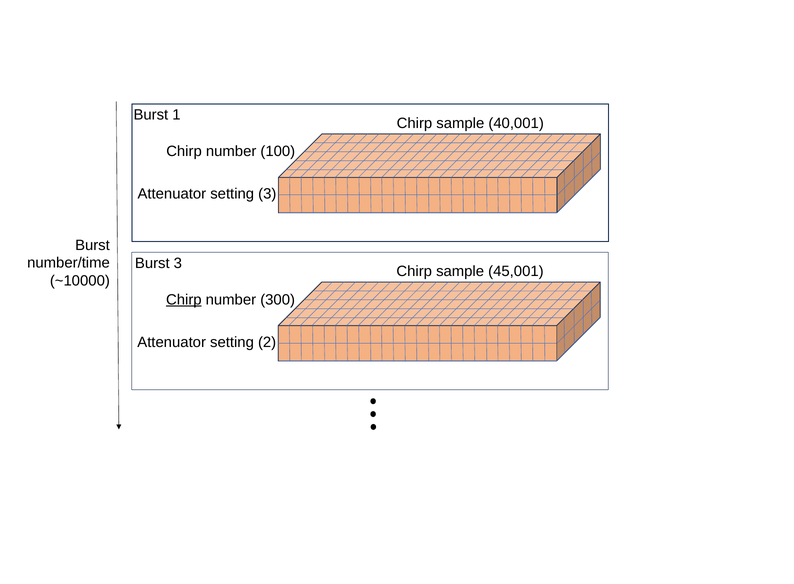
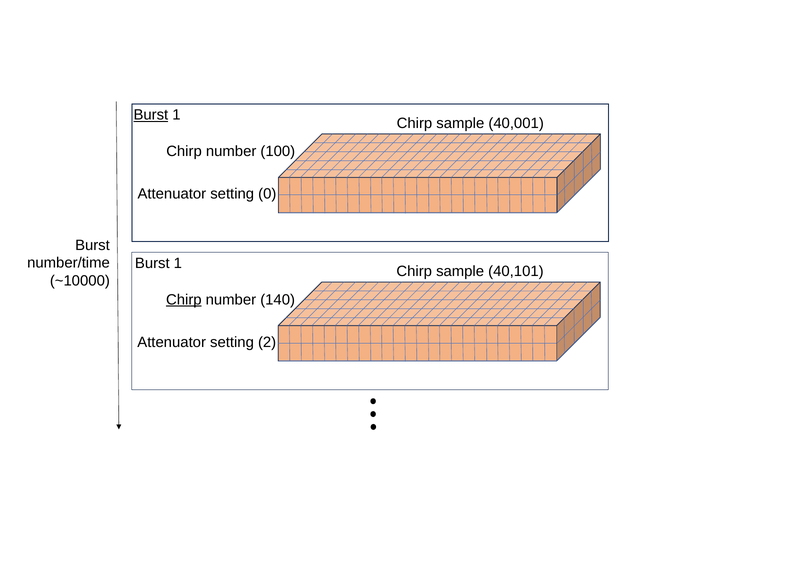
Burst underline: none -> present (151, 115)
setting 3: 3 -> 0 (267, 194)
3: 3 -> 1 (178, 263)
45,001: 45,001 -> 40,101 (516, 271)
300: 300 -> 140 (278, 299)
